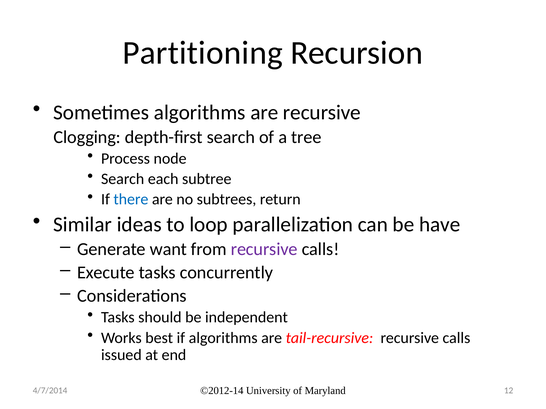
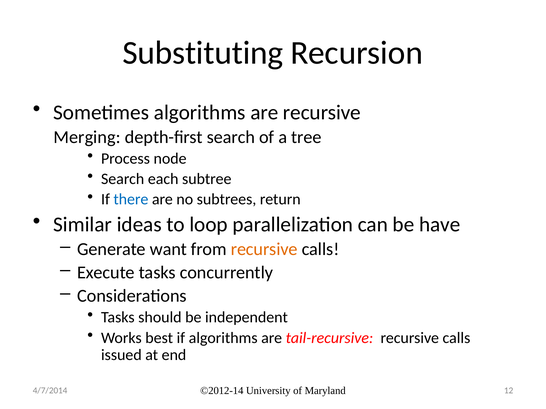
Partitioning: Partitioning -> Substituting (203, 53)
Clogging: Clogging -> Merging (87, 137)
recursive colour: purple -> orange (264, 249)
